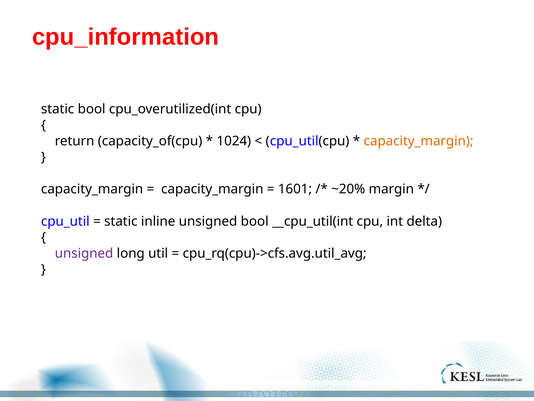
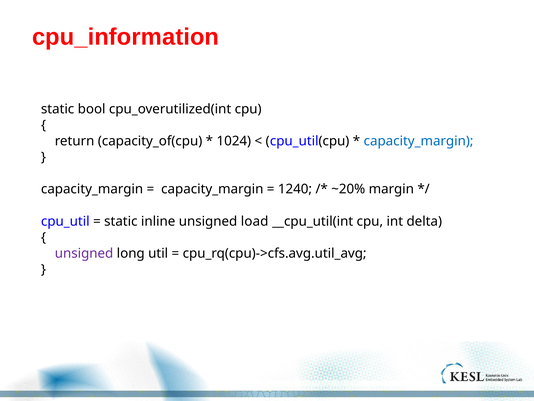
capacity_margin colour: orange -> blue (419, 141)
1601: 1601 -> 1240 (295, 189)
unsigned bool: bool -> load (255, 221)
